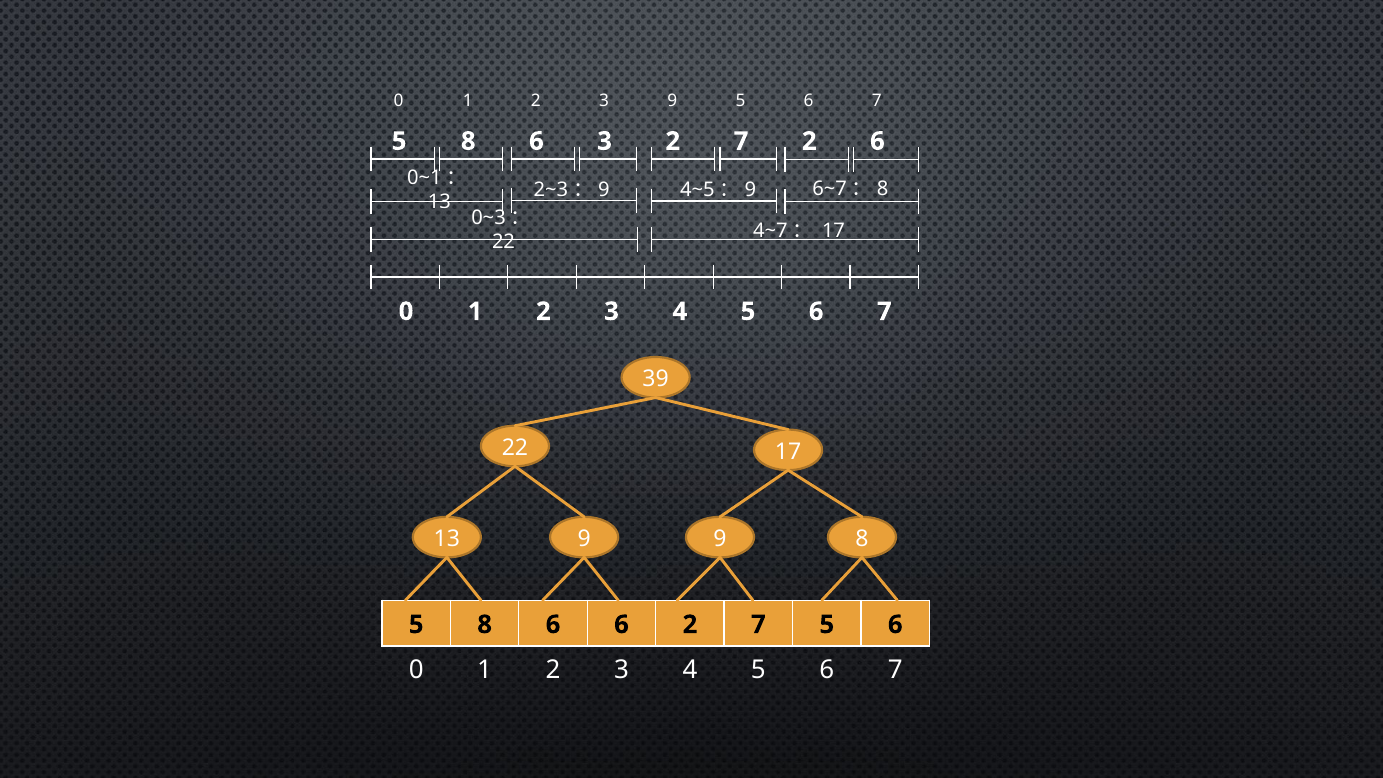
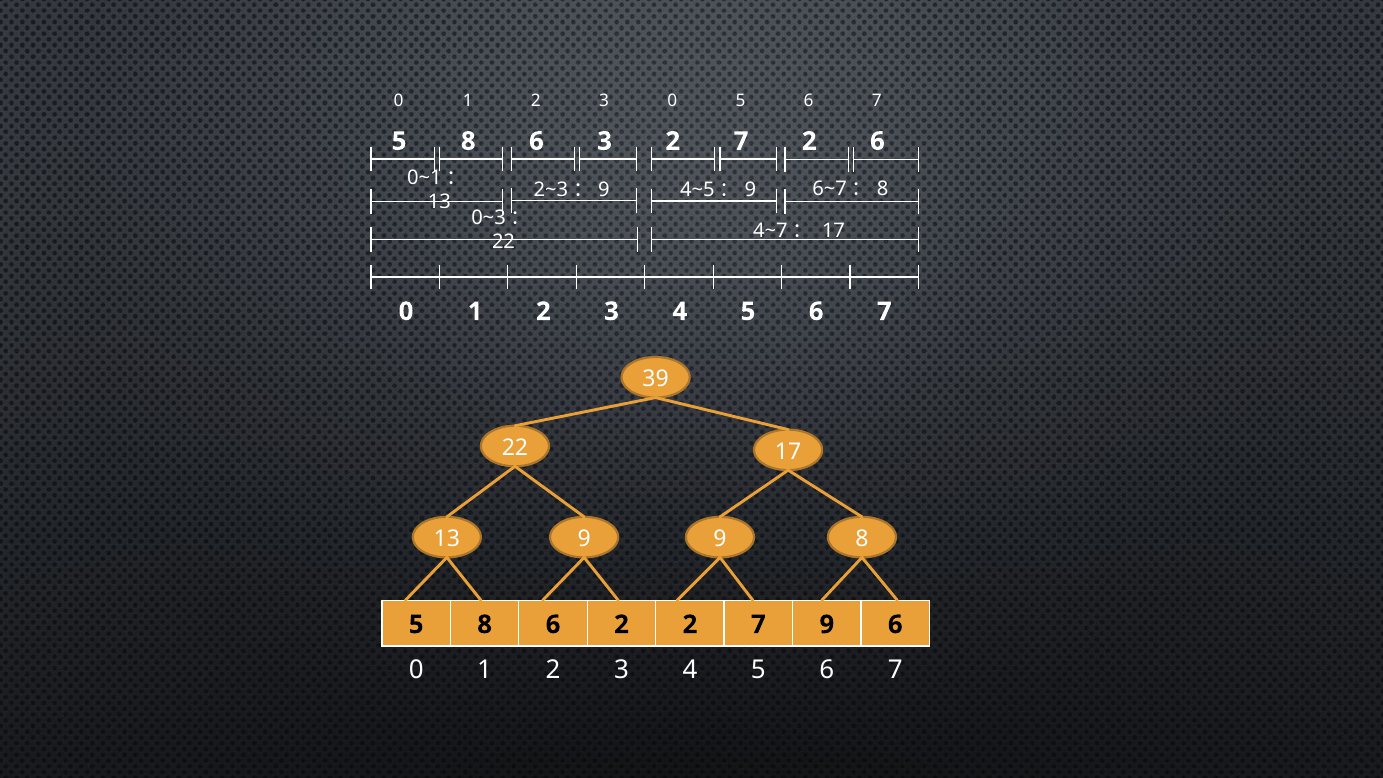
3 9: 9 -> 0 (672, 100)
6 6: 6 -> 2 (622, 625)
7 5: 5 -> 9 (827, 625)
